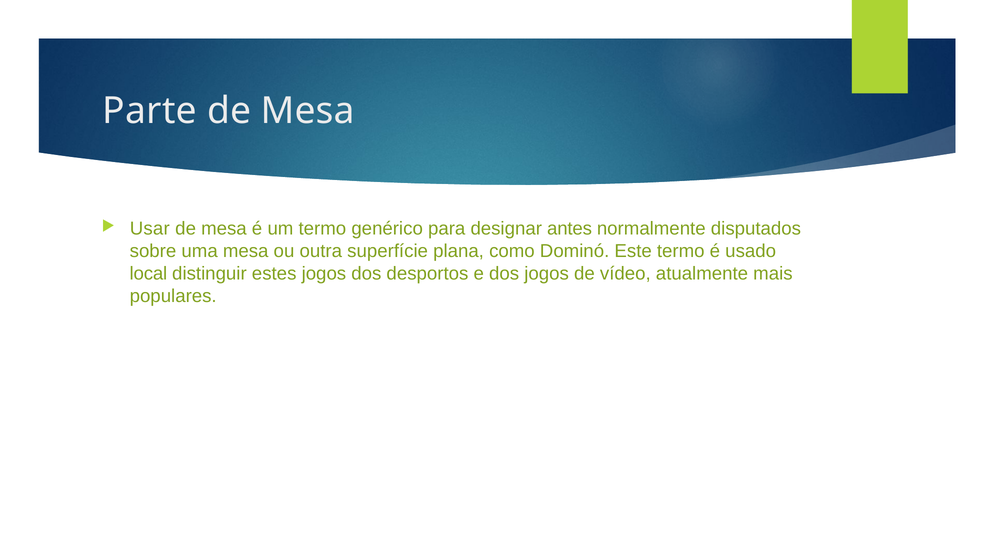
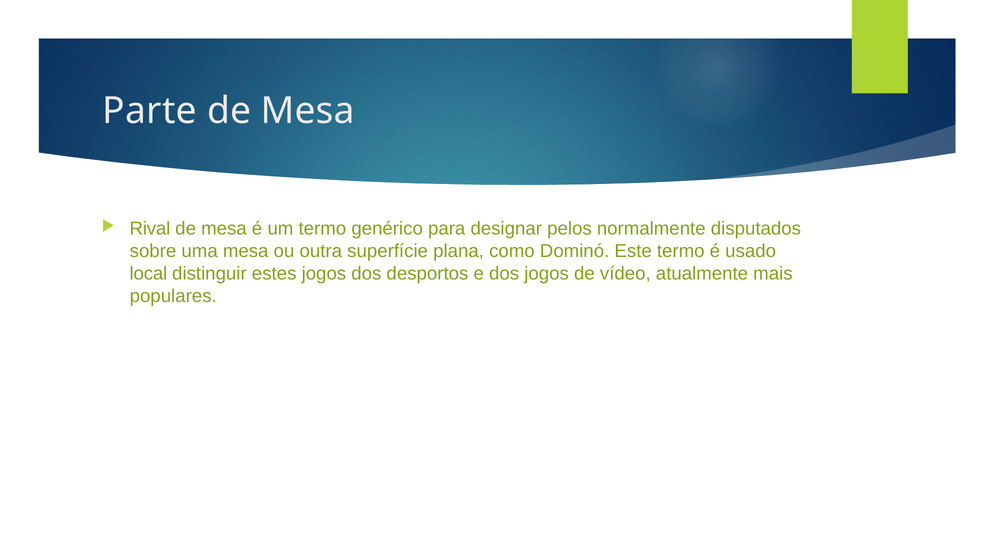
Usar: Usar -> Rival (150, 229)
antes: antes -> pelos (569, 229)
